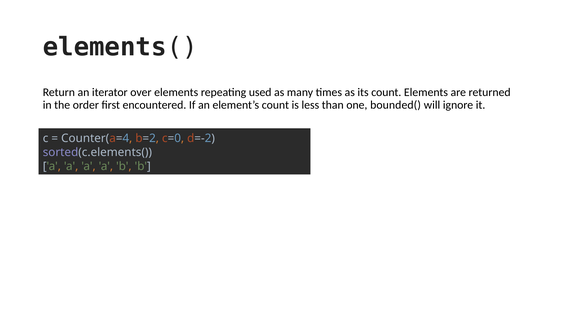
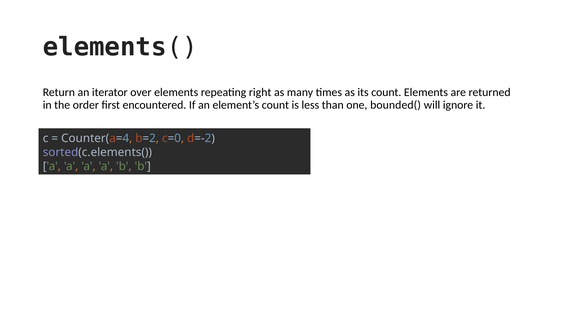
used: used -> right (260, 92)
